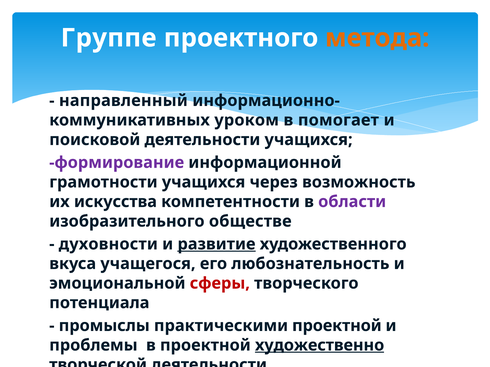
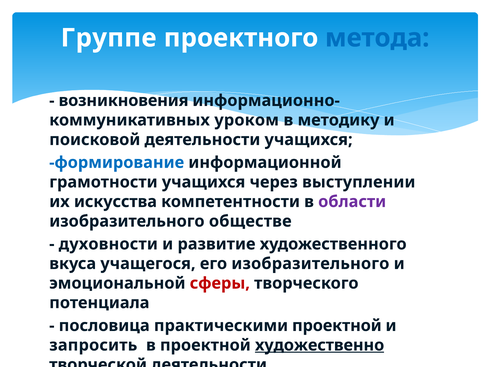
метода colour: orange -> blue (377, 38)
направленный: направленный -> возникновения (124, 101)
помогает: помогает -> методику (338, 120)
формирование colour: purple -> blue (117, 163)
возможность: возможность -> выступлении (359, 182)
развитие underline: present -> none (216, 244)
его любознательность: любознательность -> изобразительного (310, 264)
промыслы: промыслы -> пословица (104, 326)
проблемы: проблемы -> запросить (93, 346)
